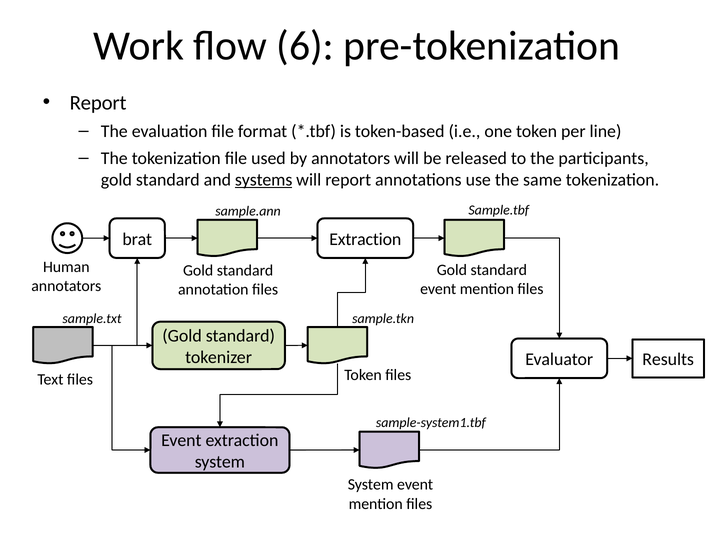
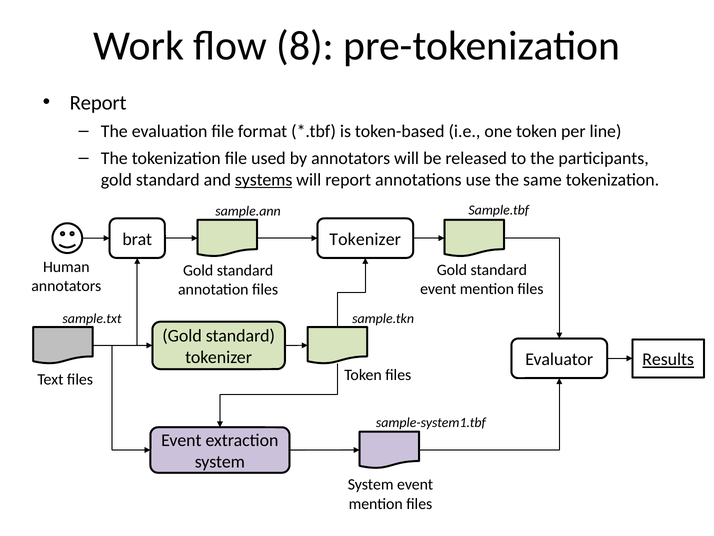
6: 6 -> 8 (305, 46)
Extraction: Extraction -> Tokenizer (365, 239)
Results underline: none -> present (668, 359)
